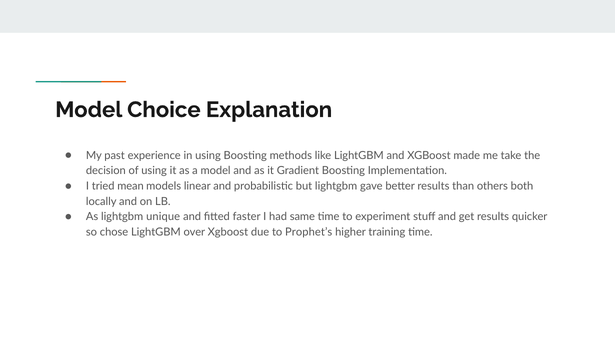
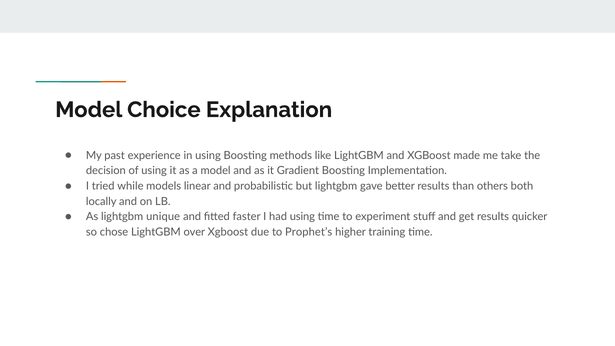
mean: mean -> while (130, 186)
had same: same -> using (302, 217)
